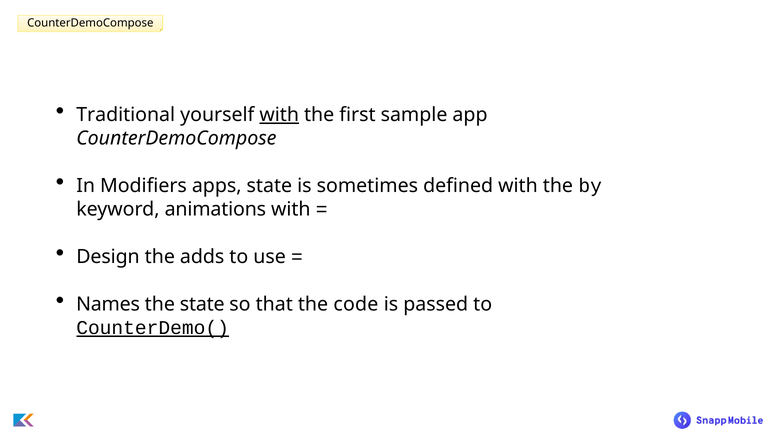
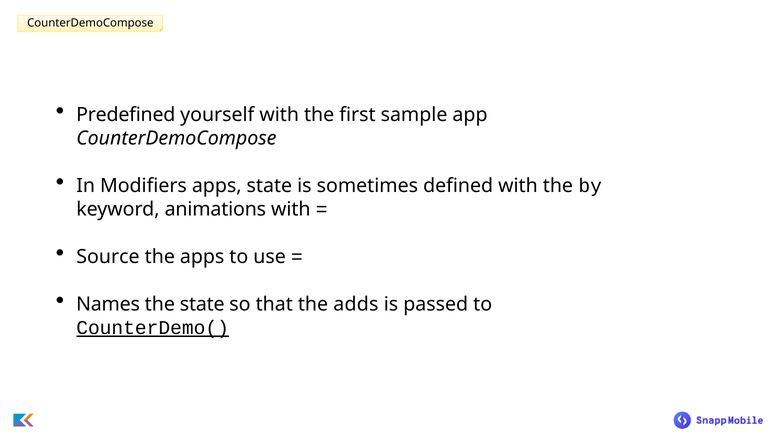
Traditional: Traditional -> Predefined (126, 115)
with underline: present -> none (279, 115)
Design: Design -> Source (108, 257)
the adds: adds -> apps (202, 257)
code: code -> adds (356, 305)
